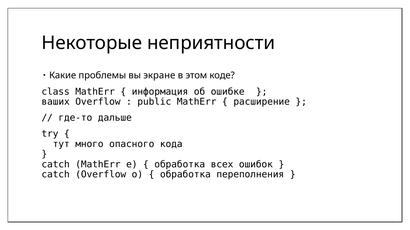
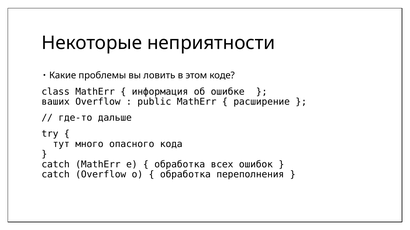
экране: экране -> ловить (159, 76)
